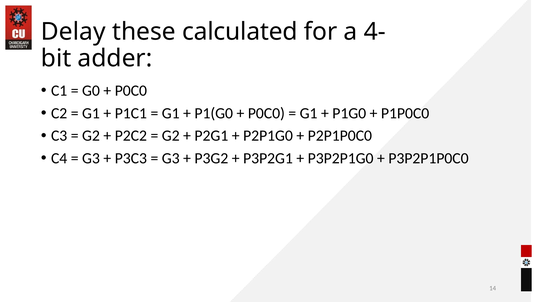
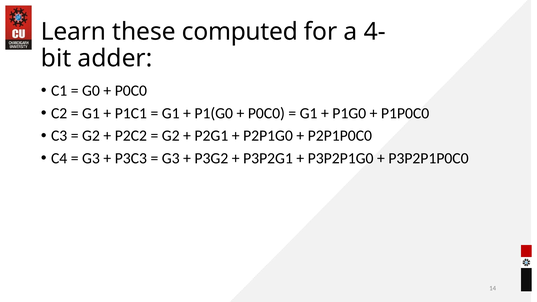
Delay: Delay -> Learn (73, 32)
calculated: calculated -> computed (240, 32)
